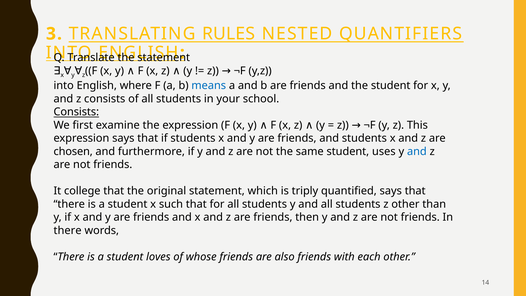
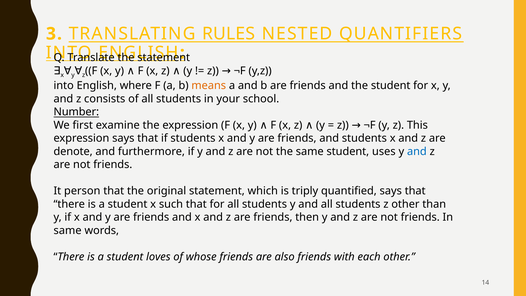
means colour: blue -> orange (209, 86)
Consists: Consists -> Number (76, 112)
chosen: chosen -> denote (73, 151)
college: college -> person (82, 191)
there: there -> same (68, 230)
